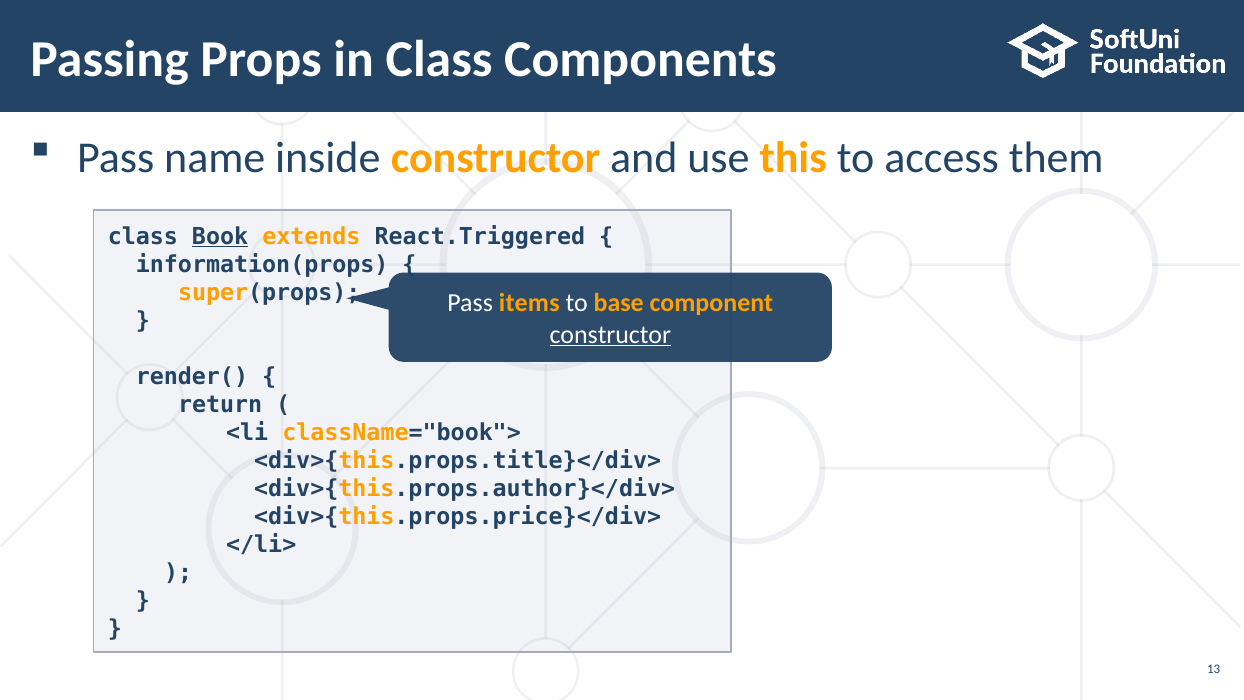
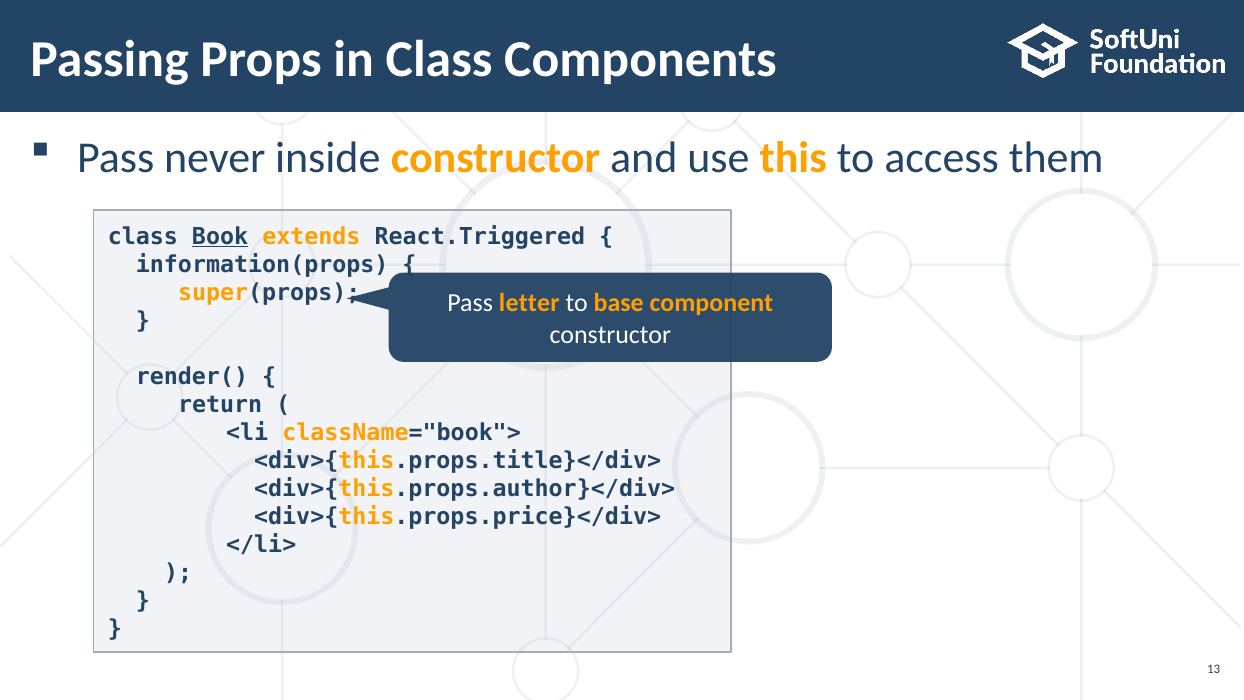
name: name -> never (215, 158)
items: items -> letter (529, 303)
constructor underline: present -> none (610, 334)
